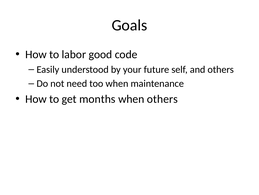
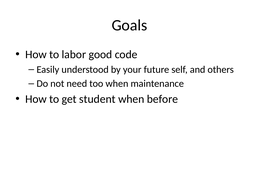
months: months -> student (97, 99)
when others: others -> before (162, 99)
